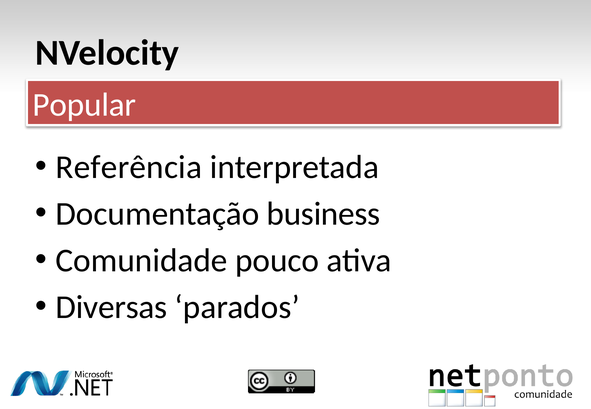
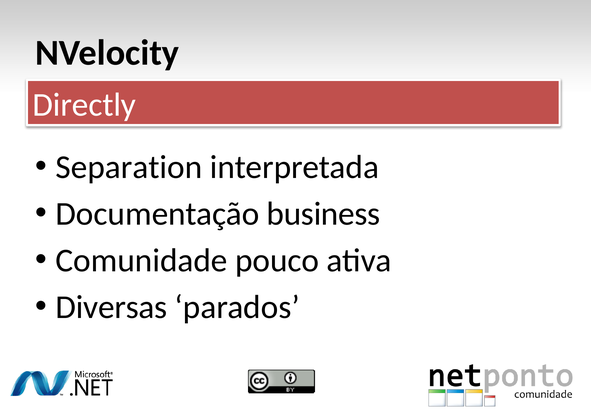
Popular: Popular -> Directly (84, 105)
Referência: Referência -> Separation (129, 167)
